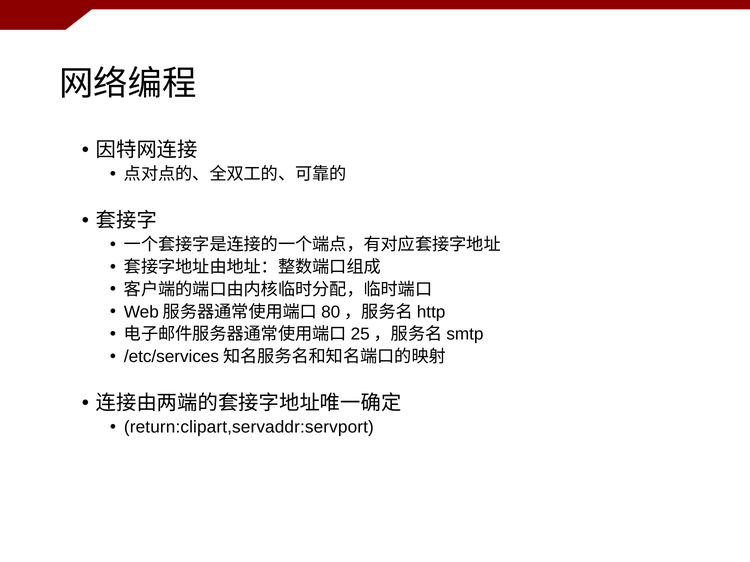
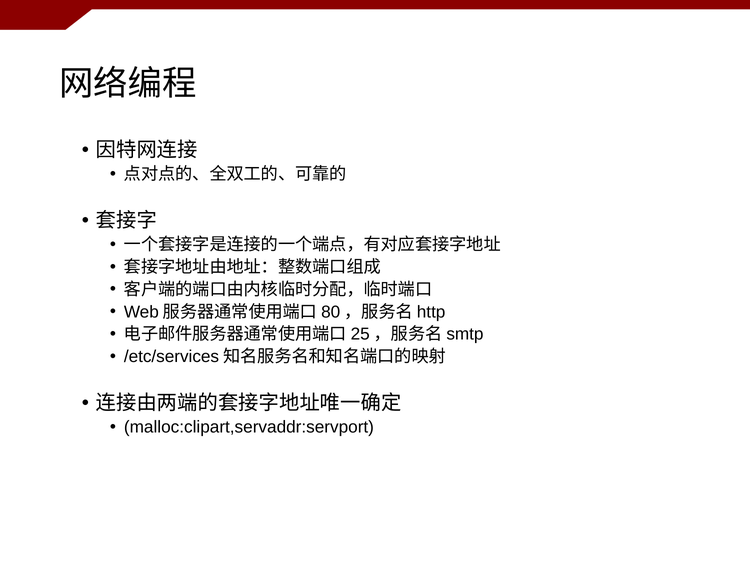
return:clipart,servaddr:servport: return:clipart,servaddr:servport -> malloc:clipart,servaddr:servport (249, 428)
